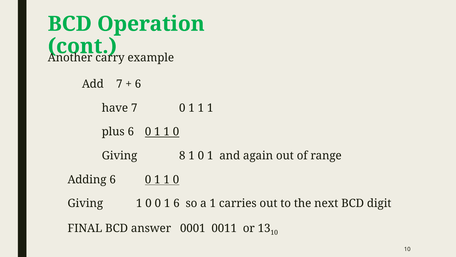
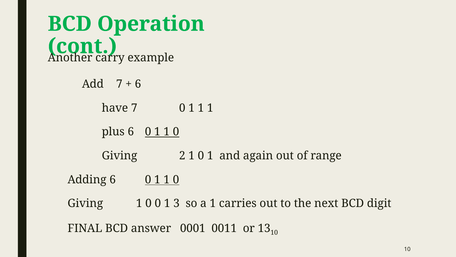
8: 8 -> 2 (182, 155)
1 6: 6 -> 3 (176, 203)
